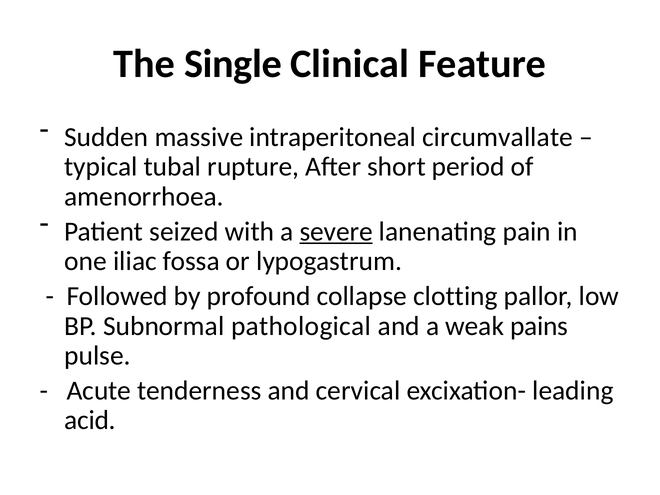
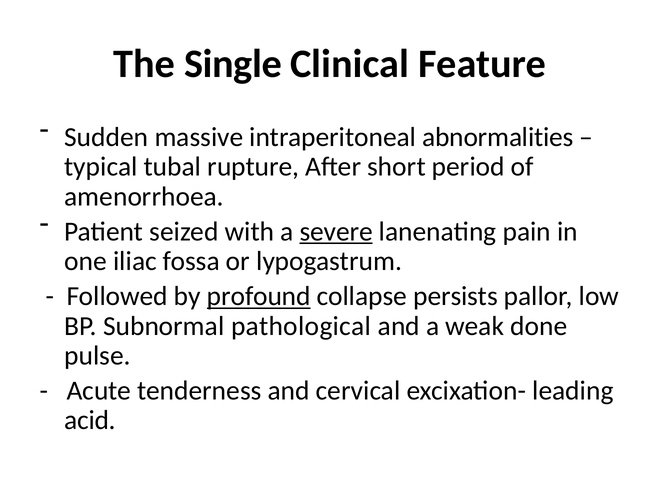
circumvallate: circumvallate -> abnormalities (498, 137)
profound underline: none -> present (259, 296)
clotting: clotting -> persists (456, 296)
pains: pains -> done (539, 326)
